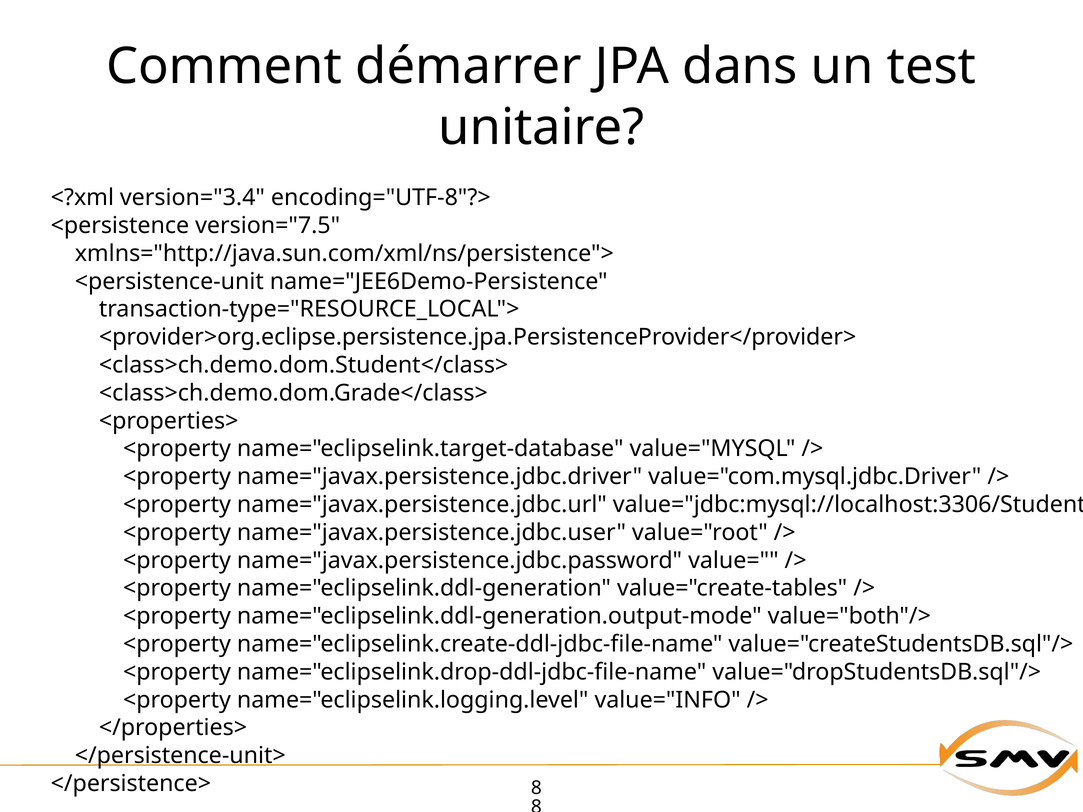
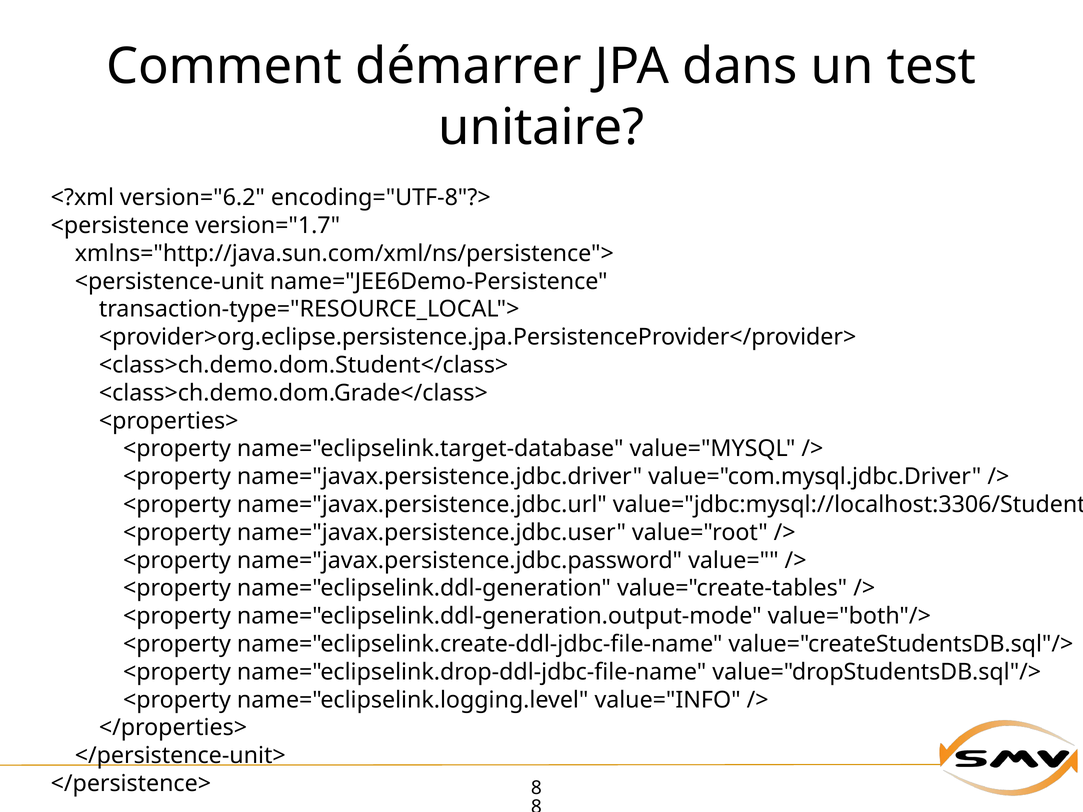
version="3.4: version="3.4 -> version="6.2 (192, 198)
version="7.5: version="7.5 -> version="1.7 (268, 226)
